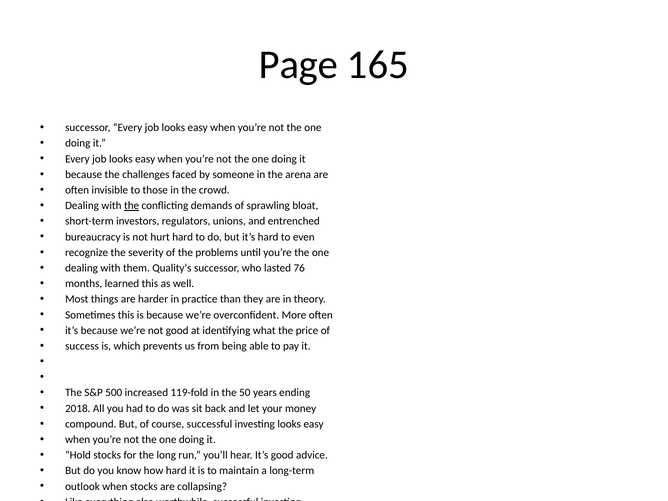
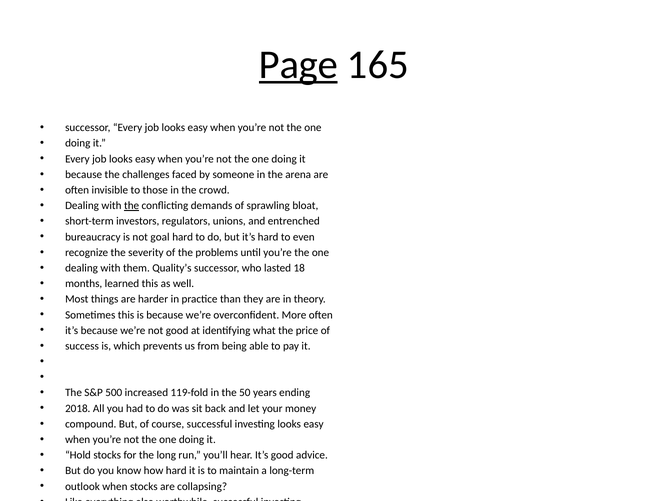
Page underline: none -> present (298, 65)
hurt: hurt -> goal (160, 237)
76: 76 -> 18 (299, 268)
